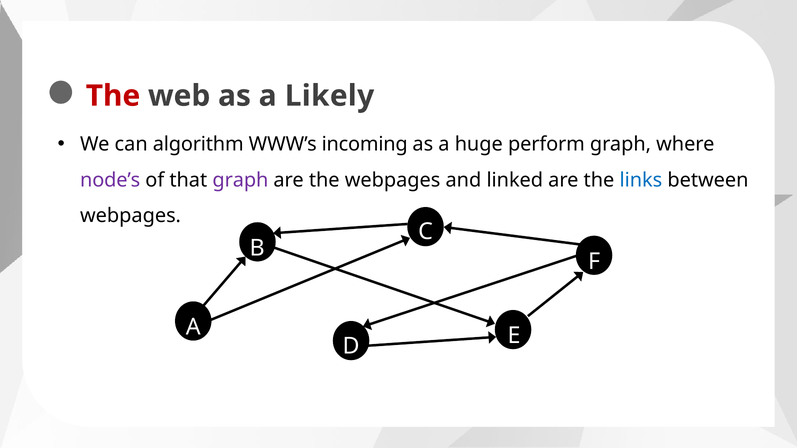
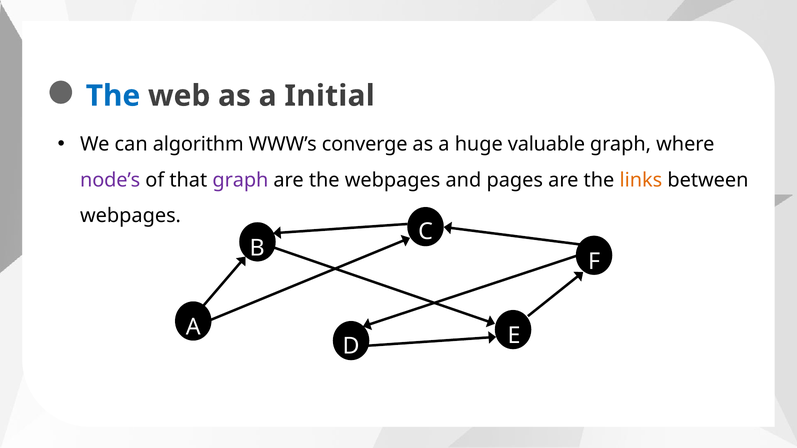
The colour: red -> blue (113, 96)
Likely: Likely -> Initial (329, 96)
incoming: incoming -> converge (365, 144)
perform: perform -> valuable (546, 144)
linked: linked -> pages (515, 180)
links colour: blue -> orange (641, 180)
